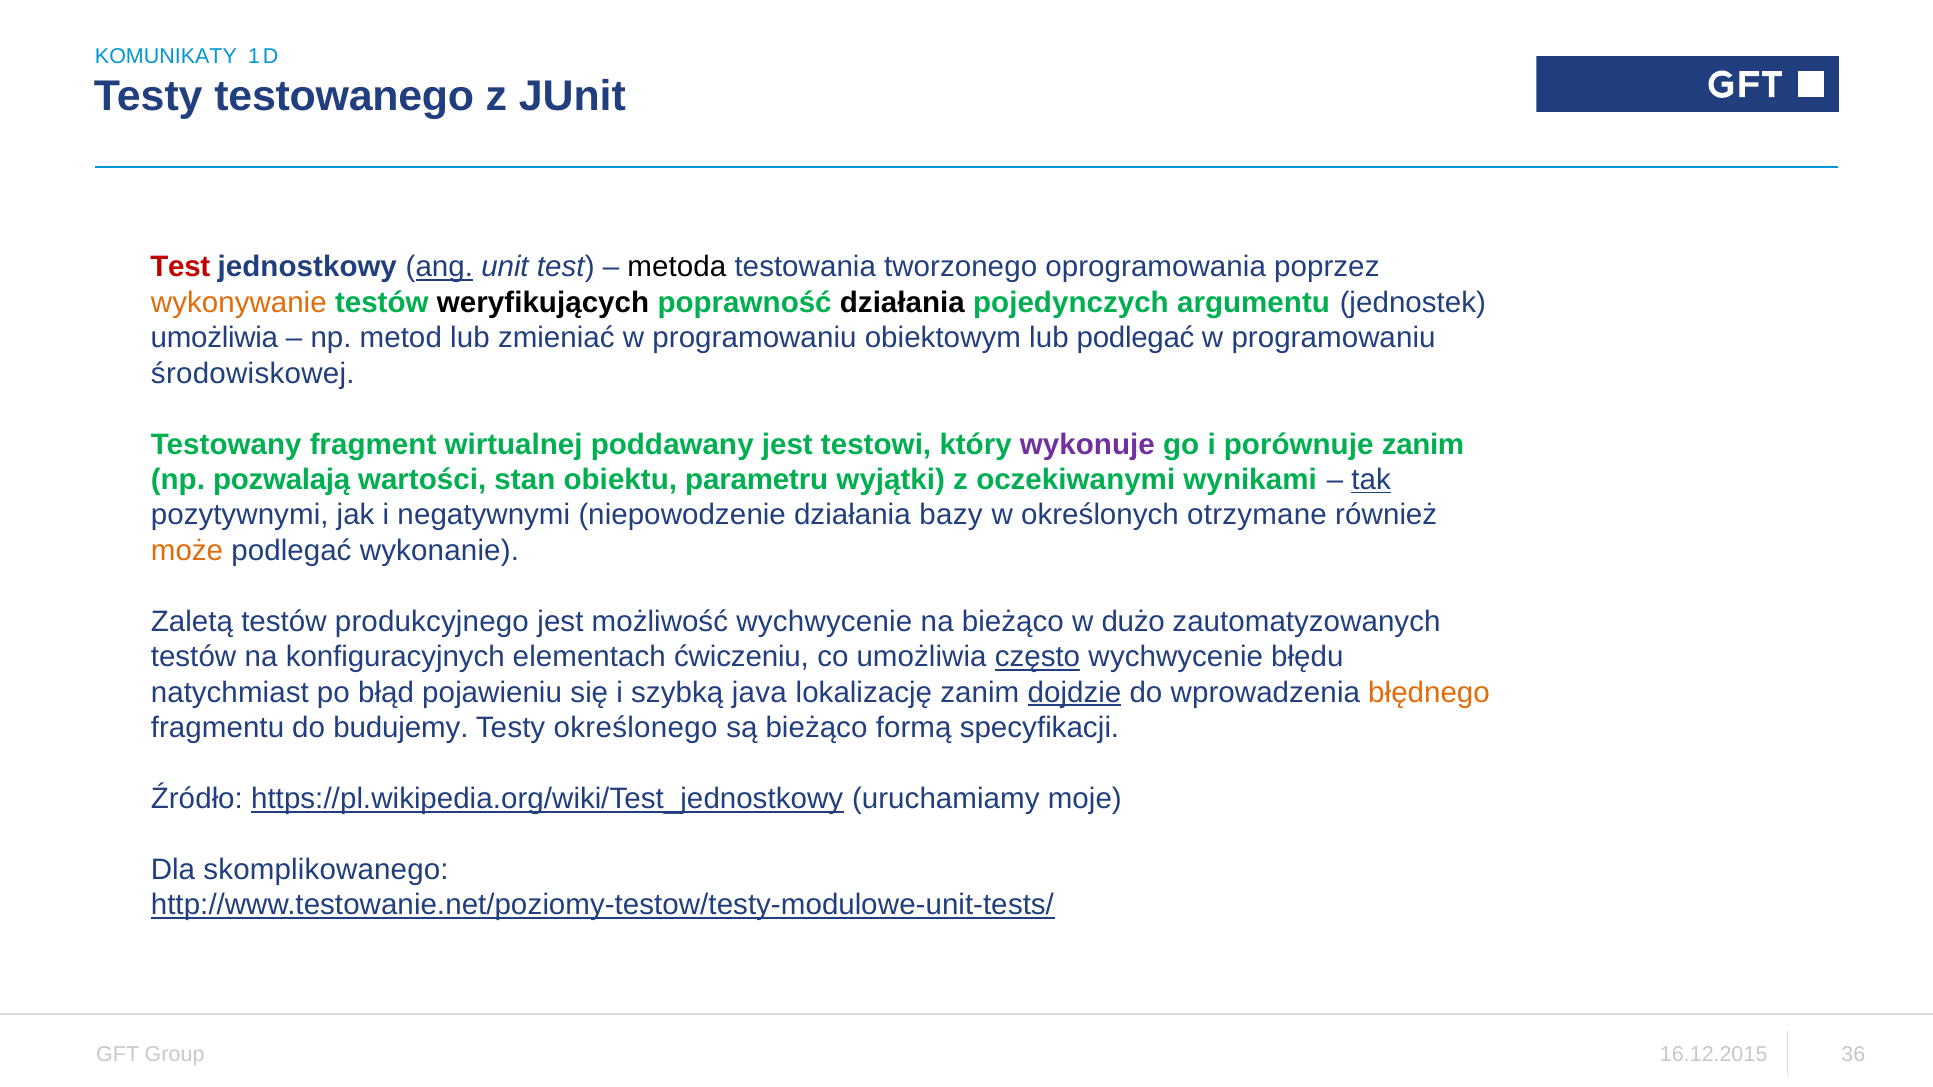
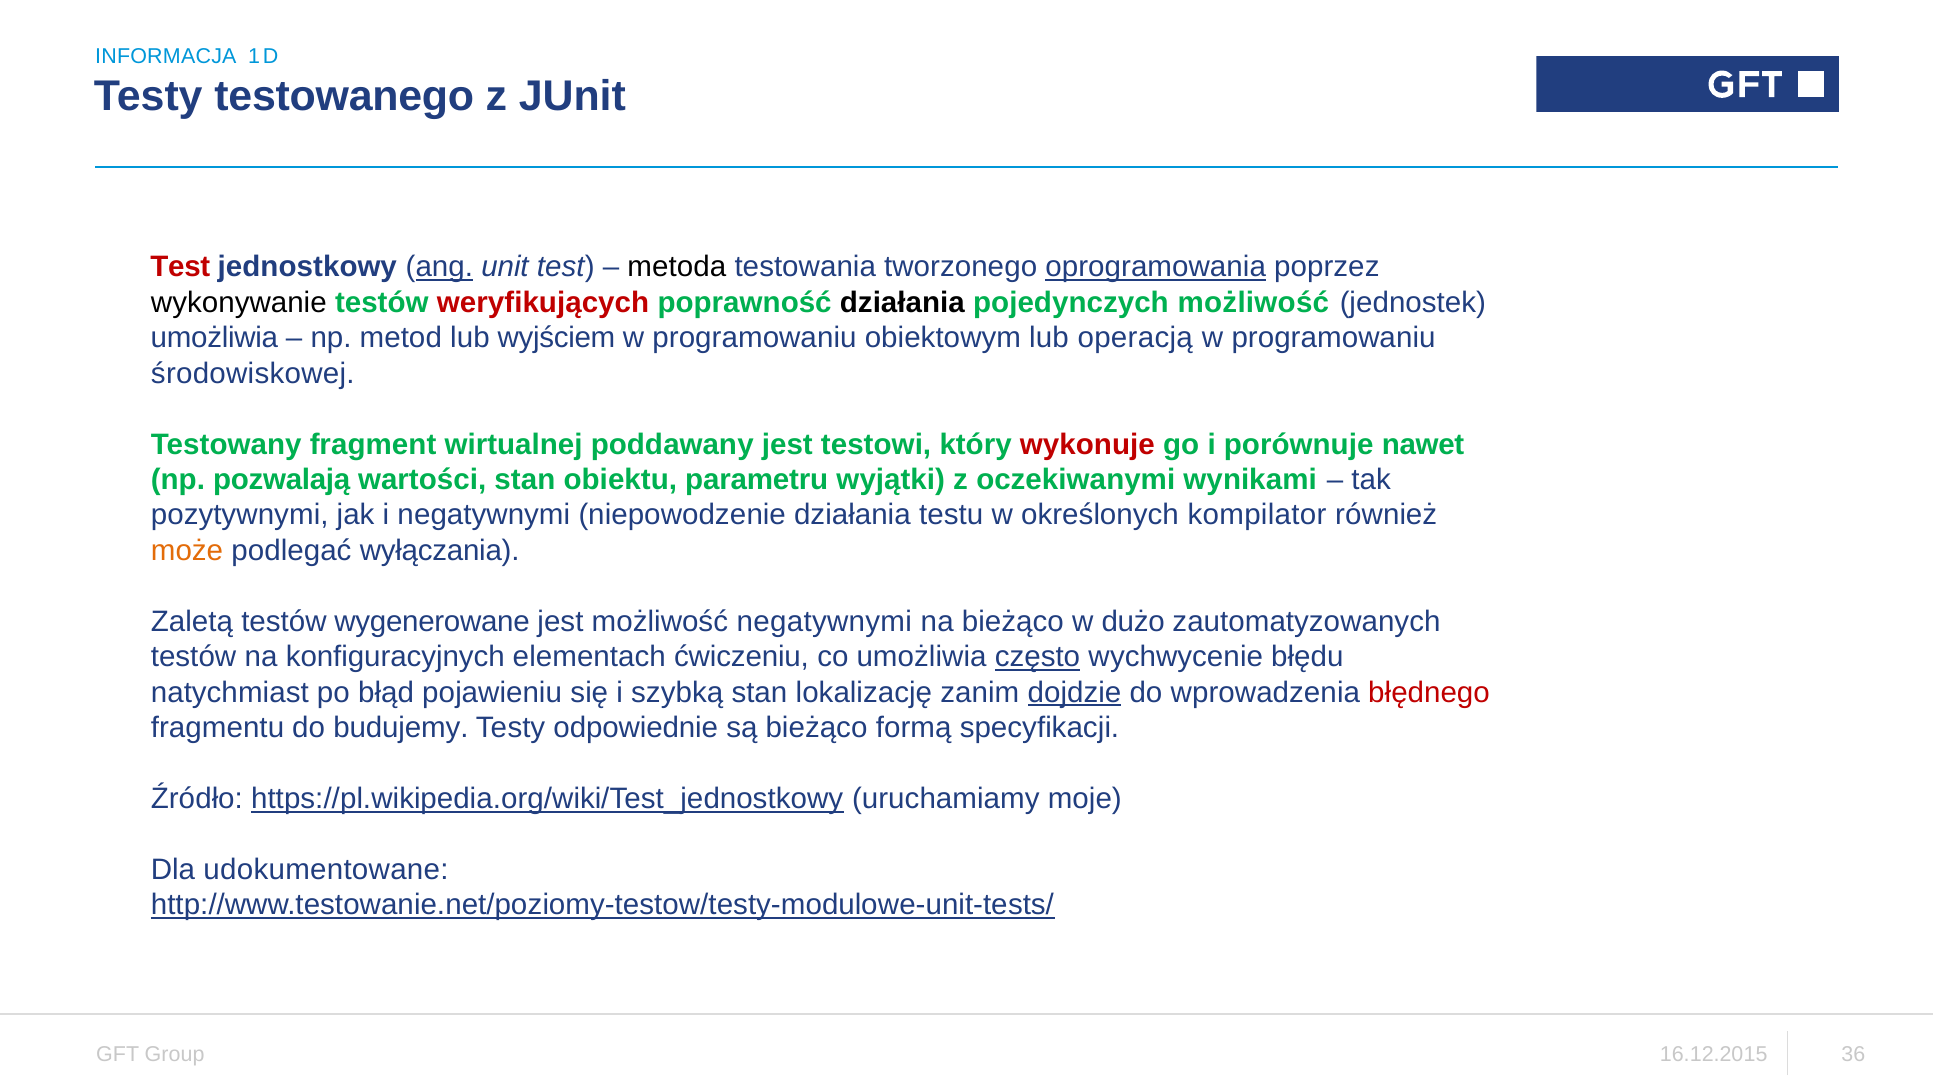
KOMUNIKATY: KOMUNIKATY -> INFORMACJA (166, 57)
oprogramowania underline: none -> present (1156, 267)
wykonywanie colour: orange -> black (239, 303)
weryfikujących colour: black -> red (543, 303)
pojedynczych argumentu: argumentu -> możliwość (1253, 303)
zmieniać: zmieniać -> wyjściem (556, 338)
lub podlegać: podlegać -> operacją (1135, 338)
wykonuje colour: purple -> red (1087, 444)
porównuje zanim: zanim -> nawet (1423, 444)
tak underline: present -> none (1371, 480)
bazy: bazy -> testu (951, 515)
otrzymane: otrzymane -> kompilator (1257, 515)
wykonanie: wykonanie -> wyłączania (440, 551)
produkcyjnego: produkcyjnego -> wygenerowane (432, 622)
możliwość wychwycenie: wychwycenie -> negatywnymi (824, 622)
szybką java: java -> stan (759, 693)
błędnego colour: orange -> red (1429, 693)
określonego: określonego -> odpowiednie (636, 728)
skomplikowanego: skomplikowanego -> udokumentowane (326, 870)
